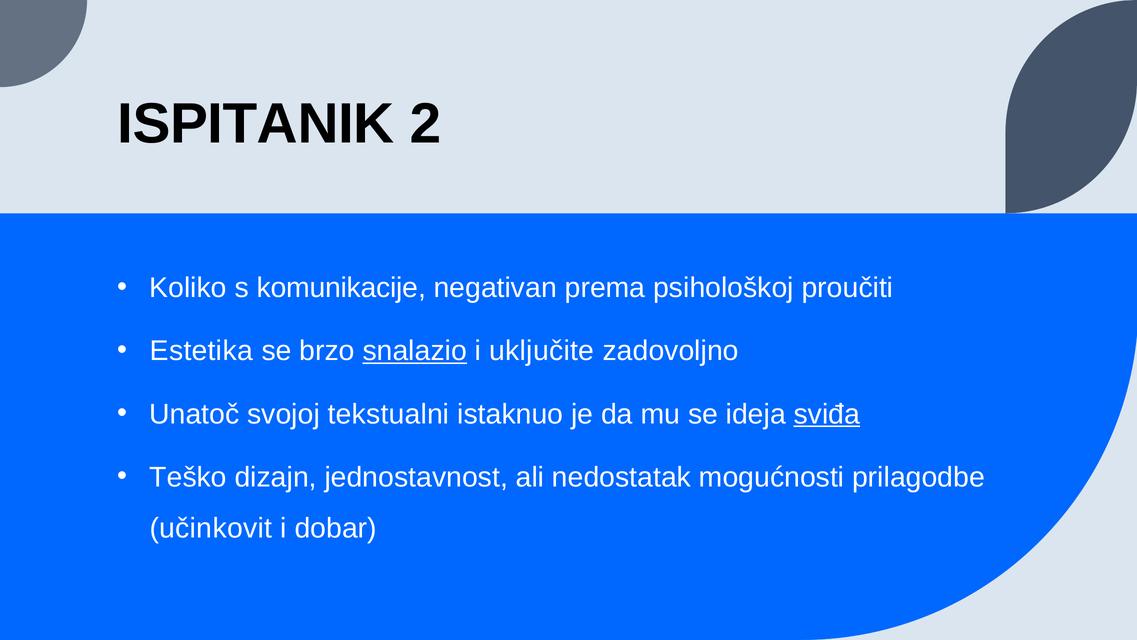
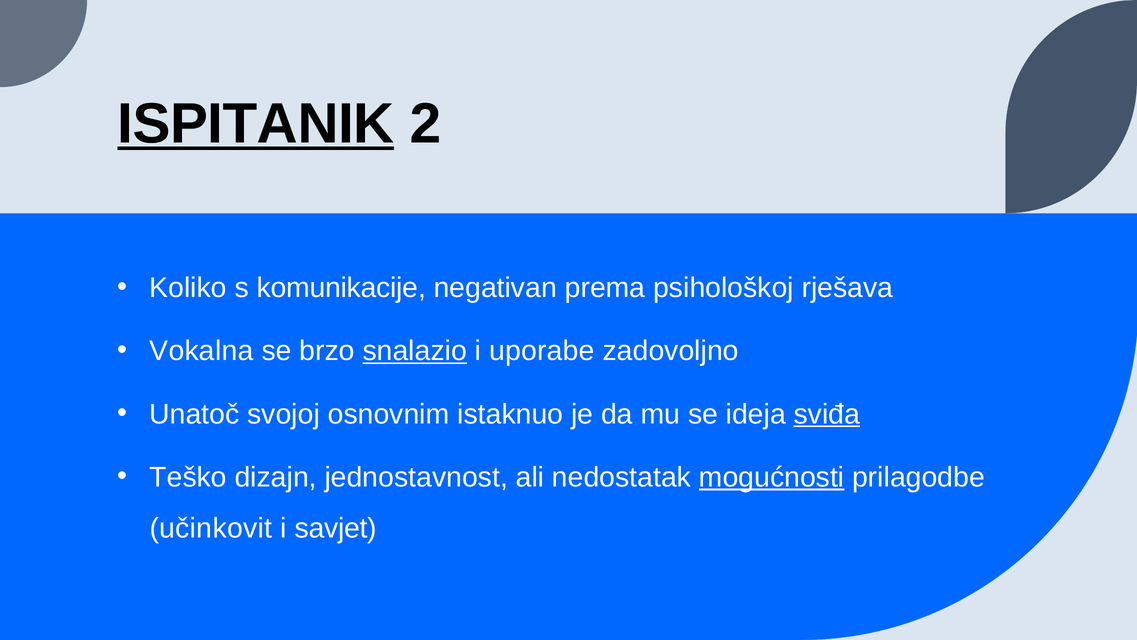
ISPITANIK underline: none -> present (256, 124)
proučiti: proučiti -> rješava (847, 288)
Estetika: Estetika -> Vokalna (201, 351)
uključite: uključite -> uporabe (542, 351)
tekstualni: tekstualni -> osnovnim (389, 414)
mogućnosti underline: none -> present (772, 477)
dobar: dobar -> savjet (336, 528)
